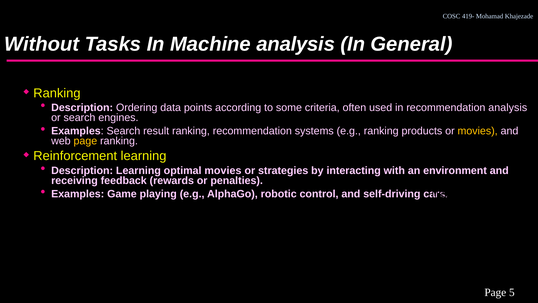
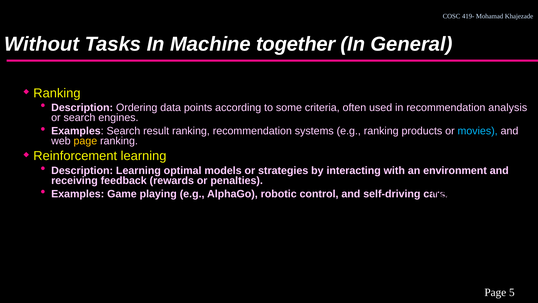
Machine analysis: analysis -> together (296, 44)
movies colour: yellow -> light blue (478, 131)
optimal movies: movies -> models (223, 170)
